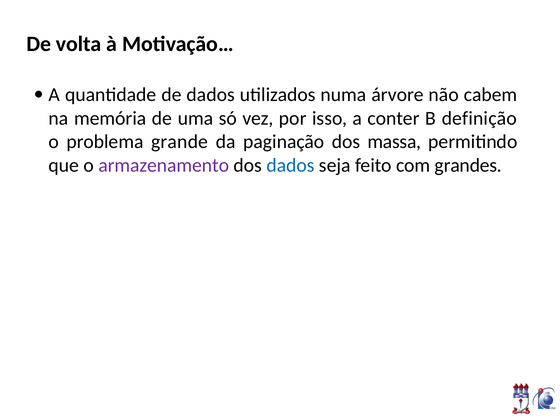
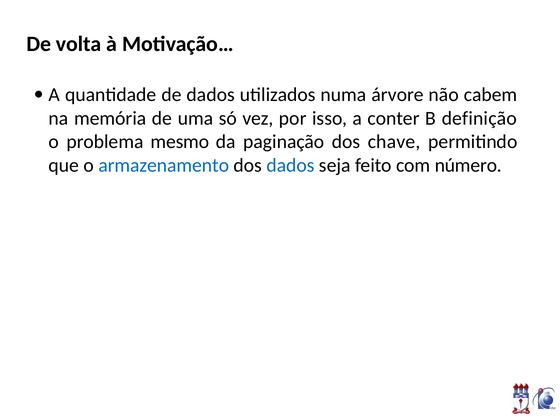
grande: grande -> mesmo (180, 142)
massa: massa -> chave (394, 142)
armazenamento colour: purple -> blue (164, 165)
grandes: grandes -> número (468, 165)
